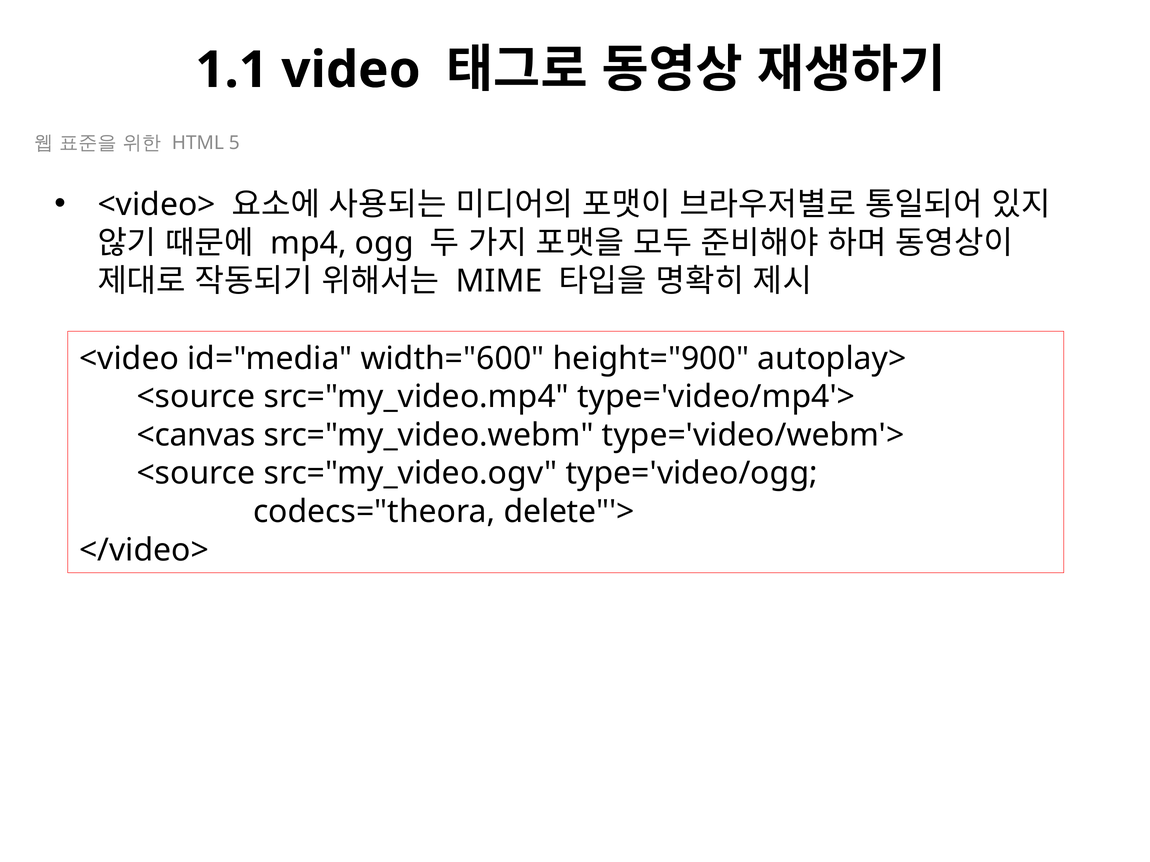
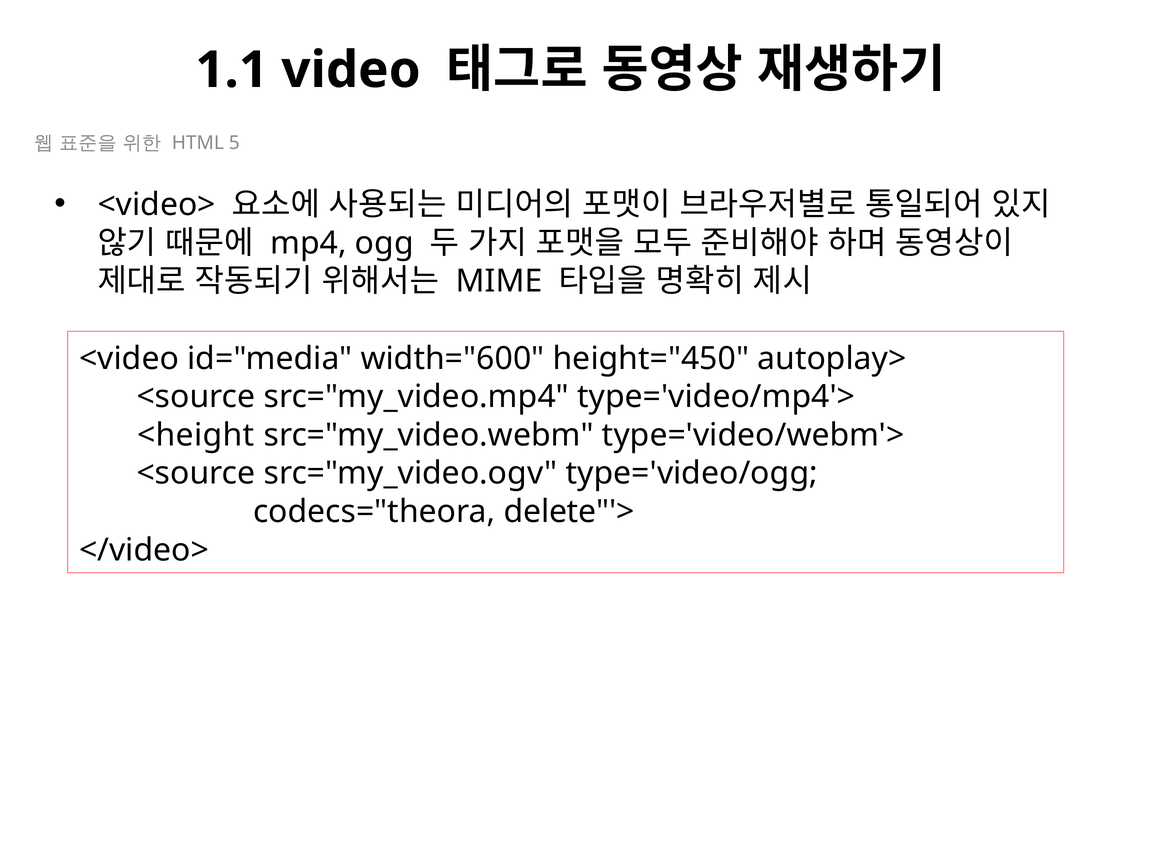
height="900: height="900 -> height="450 (651, 359)
<canvas: <canvas -> <height (196, 435)
